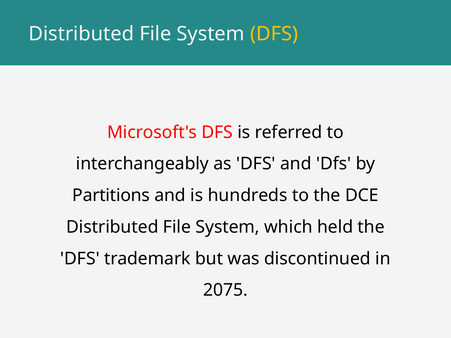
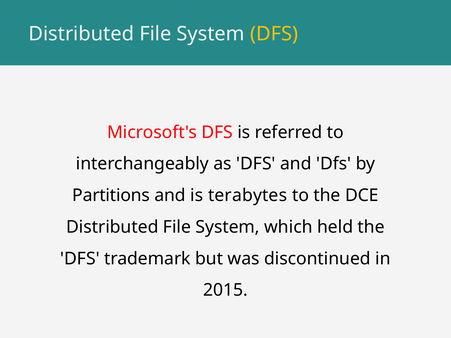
hundreds: hundreds -> terabytes (248, 196)
2075: 2075 -> 2015 (226, 290)
